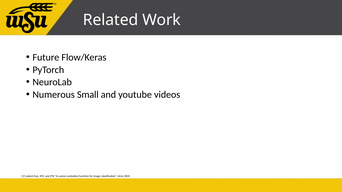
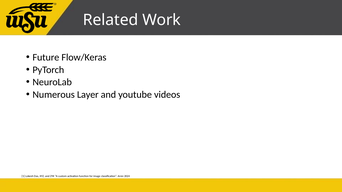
Small: Small -> Layer (88, 95)
